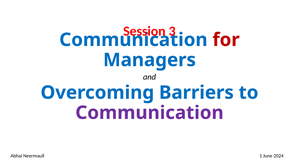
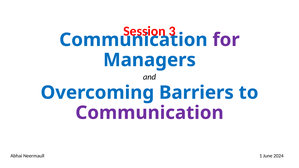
for colour: red -> purple (226, 40)
